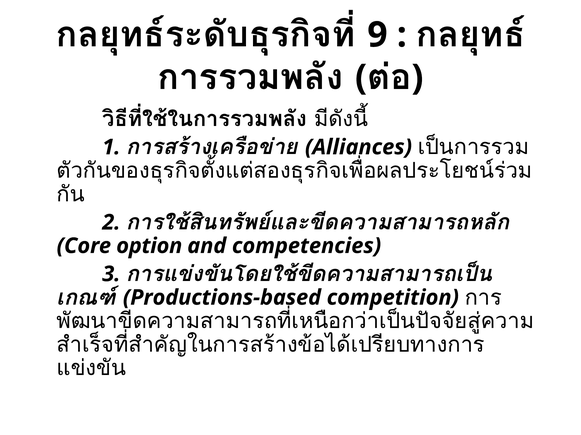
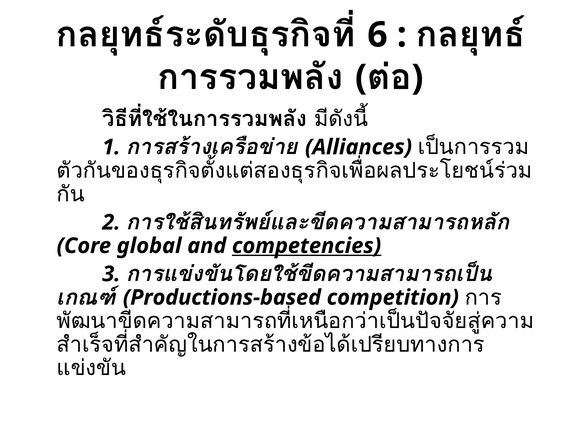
9: 9 -> 6 (377, 35)
option: option -> global (149, 246)
competencies underline: none -> present (307, 246)
